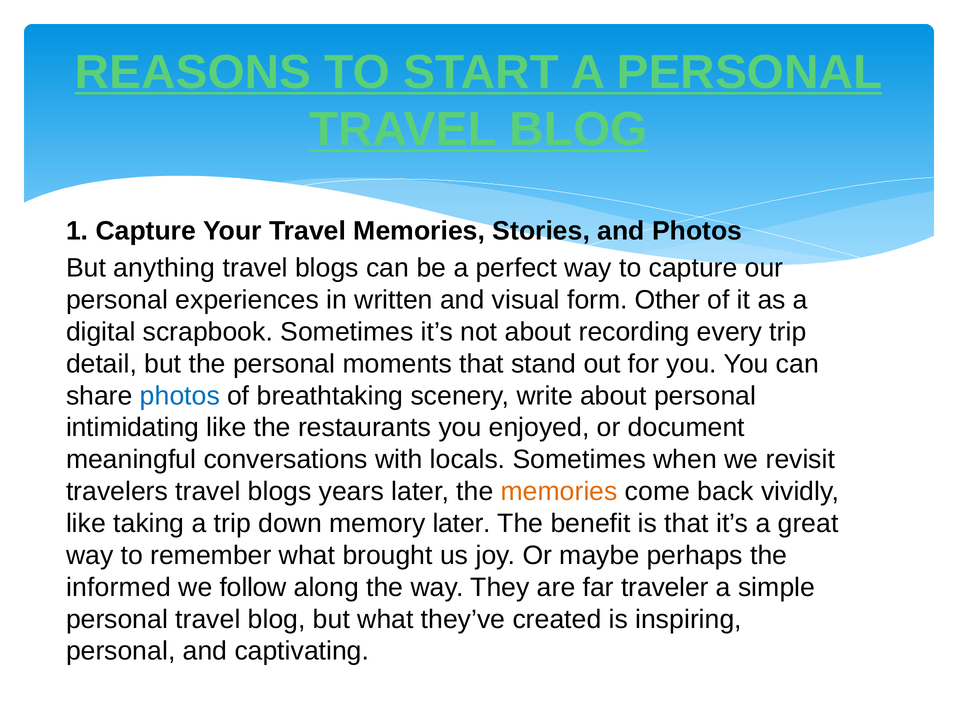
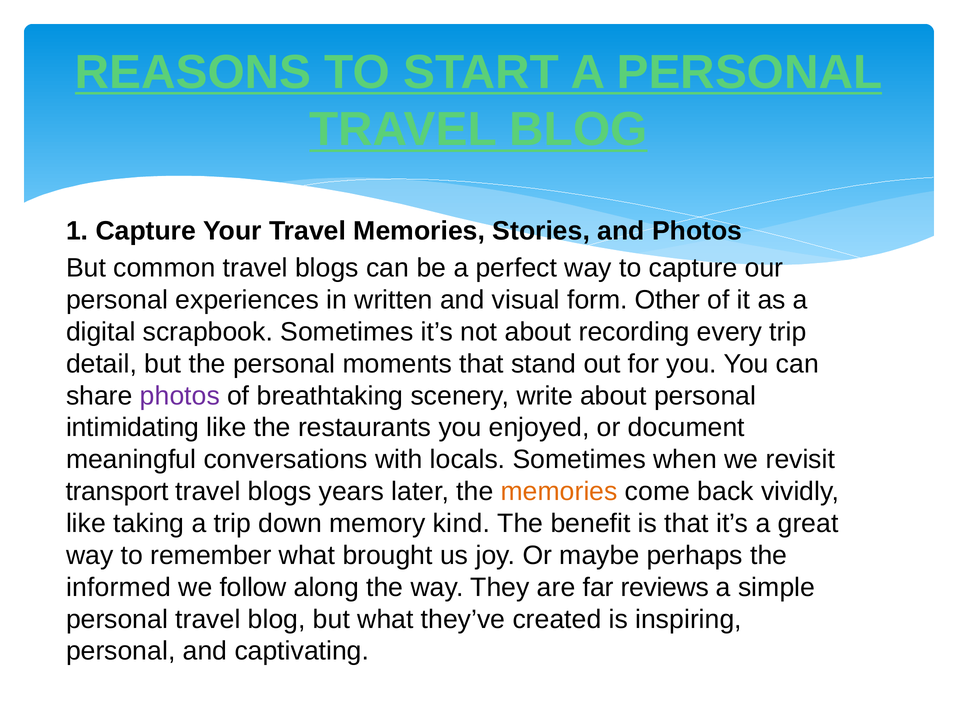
anything: anything -> common (164, 268)
photos colour: blue -> purple (180, 396)
travelers: travelers -> transport (117, 491)
memory later: later -> kind (461, 523)
traveler: traveler -> reviews (665, 587)
